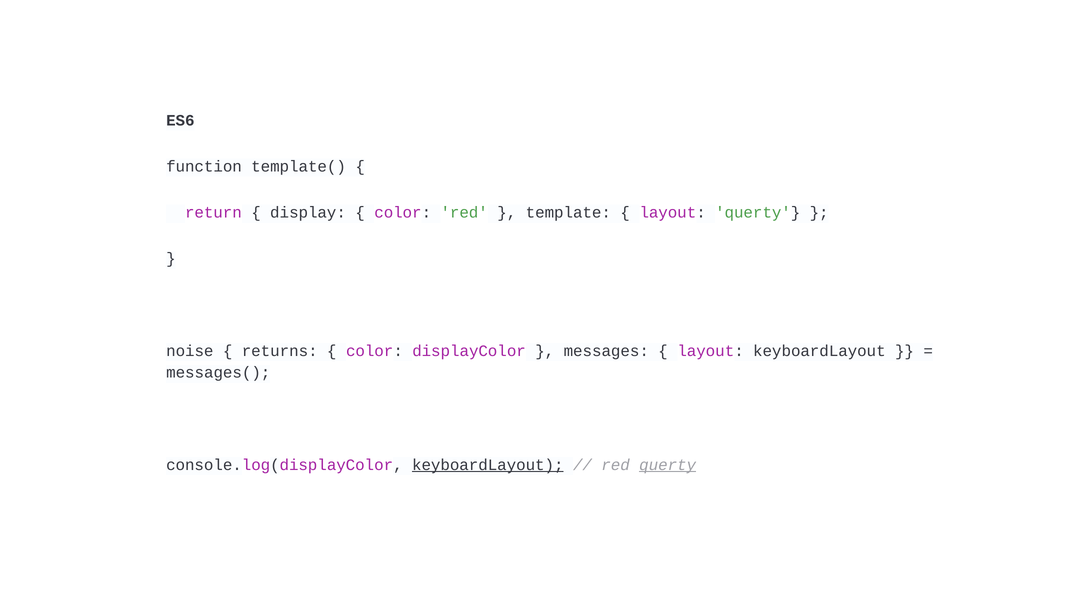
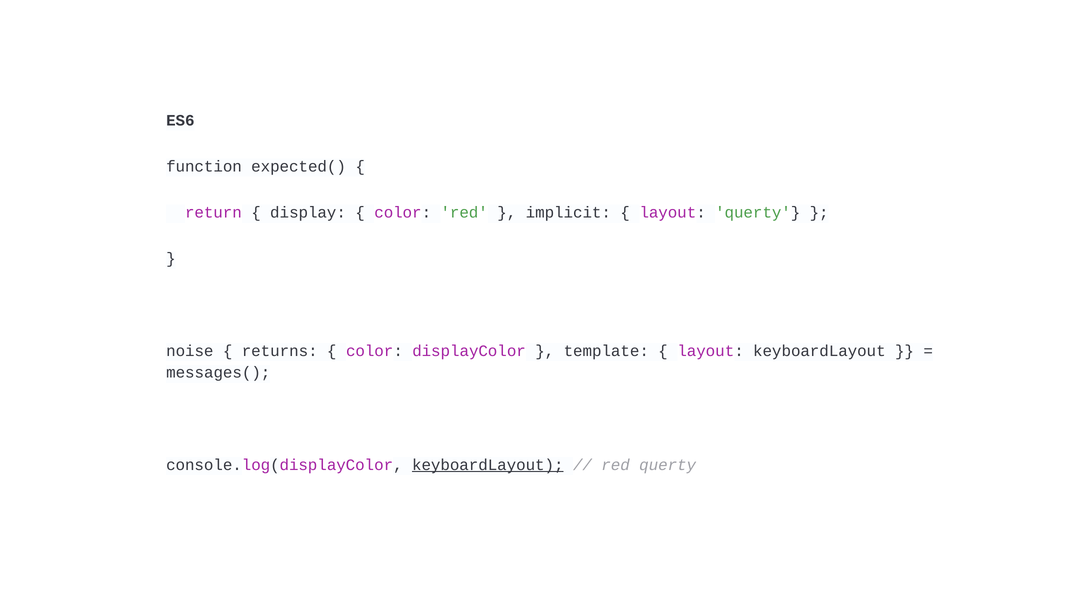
template(: template( -> expected( (299, 166)
template: template -> implicit (568, 212)
messages: messages -> template (606, 351)
querty underline: present -> none (668, 465)
